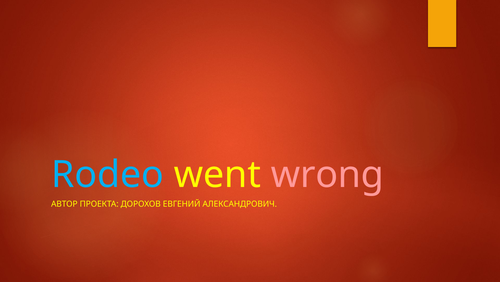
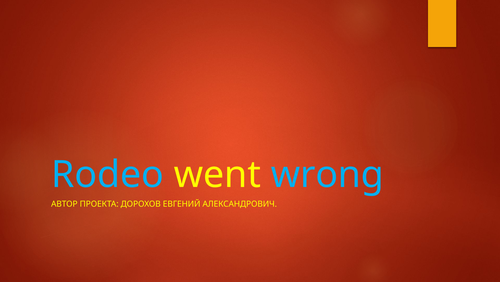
wrong colour: pink -> light blue (327, 174)
